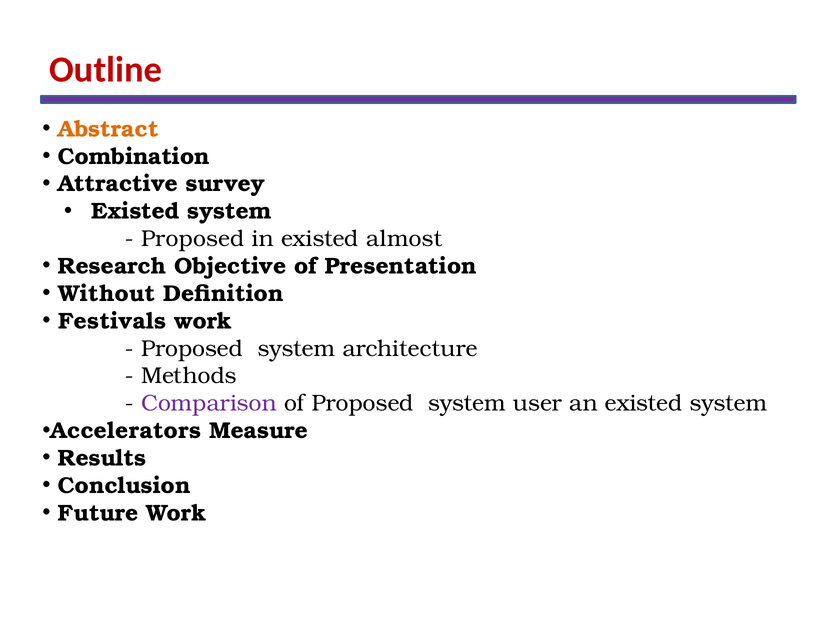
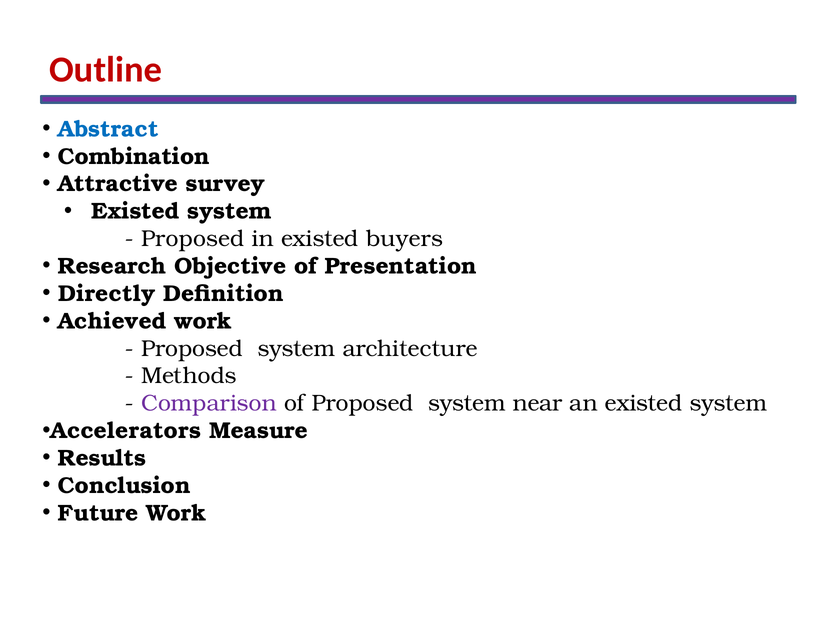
Abstract colour: orange -> blue (108, 129)
almost: almost -> buyers (405, 239)
Without: Without -> Directly (107, 294)
Festivals: Festivals -> Achieved (112, 321)
user: user -> near (537, 404)
